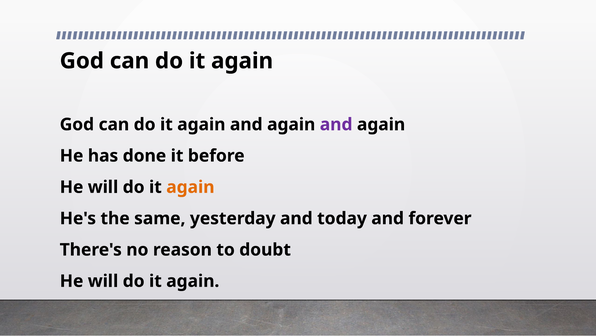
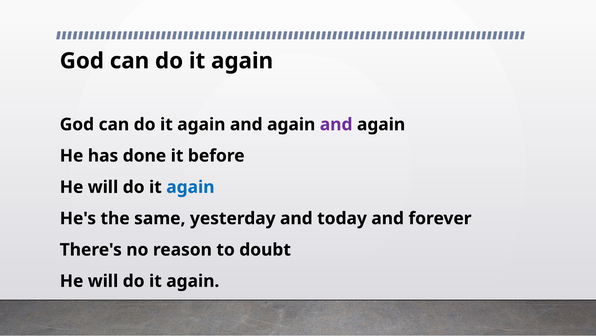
again colour: orange -> blue (190, 187)
